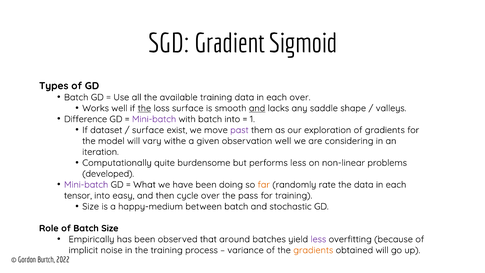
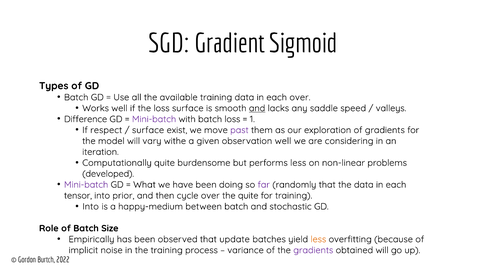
the underline: present -> none (144, 108)
shape: shape -> speed (353, 108)
batch into: into -> loss (232, 119)
dataset: dataset -> respect (106, 130)
far colour: orange -> purple (264, 185)
randomly rate: rate -> that (327, 185)
easy: easy -> prior (123, 195)
the pass: pass -> quite (248, 195)
Size: Size -> Into (91, 206)
around: around -> update (235, 239)
less colour: purple -> orange (318, 239)
gradients colour: orange -> purple (313, 250)
